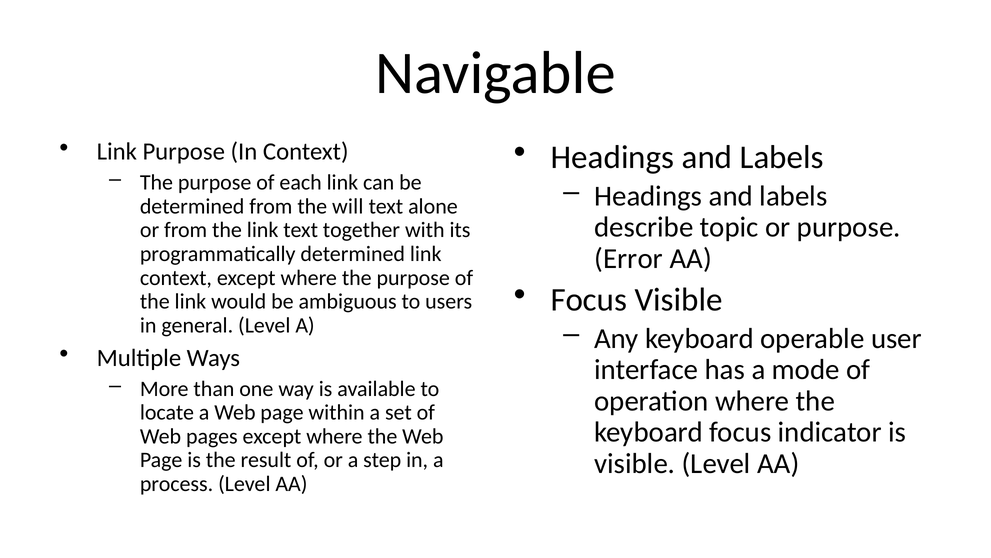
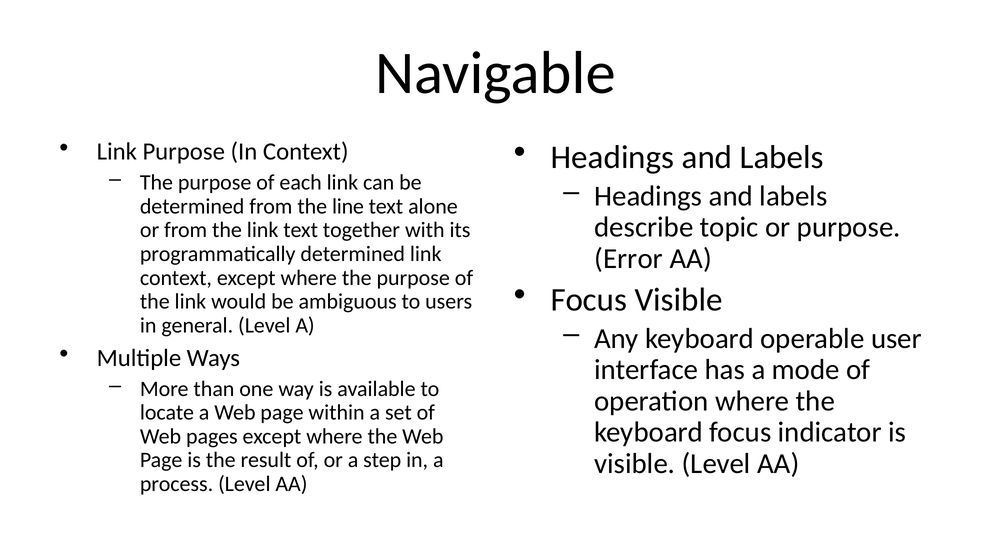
will: will -> line (348, 206)
